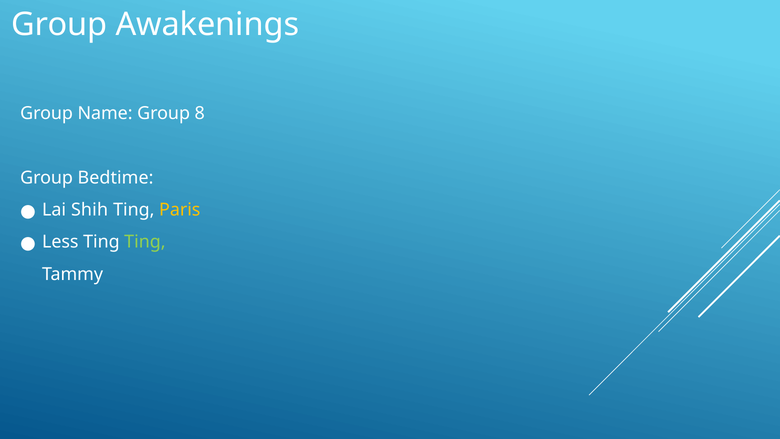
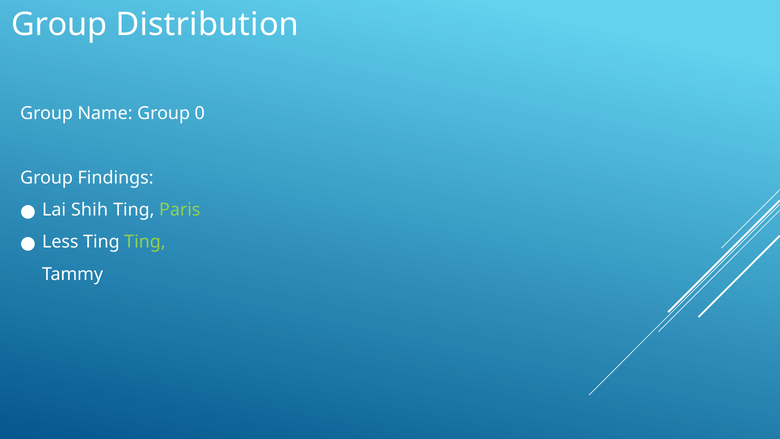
Awakenings: Awakenings -> Distribution (207, 25)
8: 8 -> 0 (200, 113)
Bedtime: Bedtime -> Findings (116, 178)
Paris colour: yellow -> light green (180, 210)
